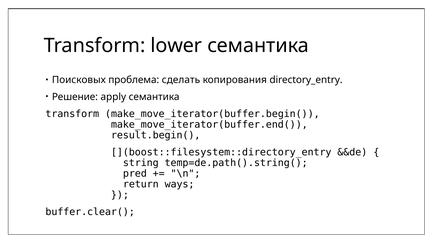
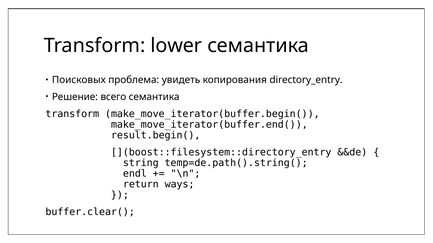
сделать: сделать -> увидеть (181, 80)
apply: apply -> всего (113, 97)
pred: pred -> endl (135, 174)
